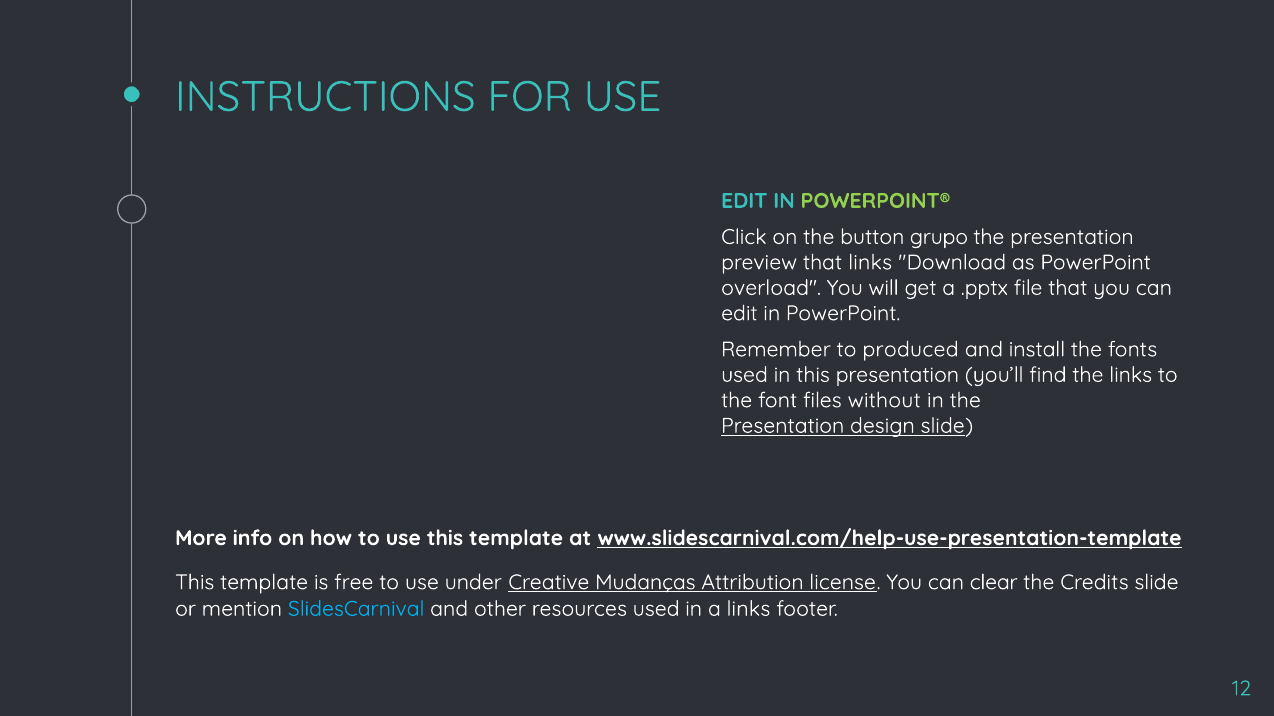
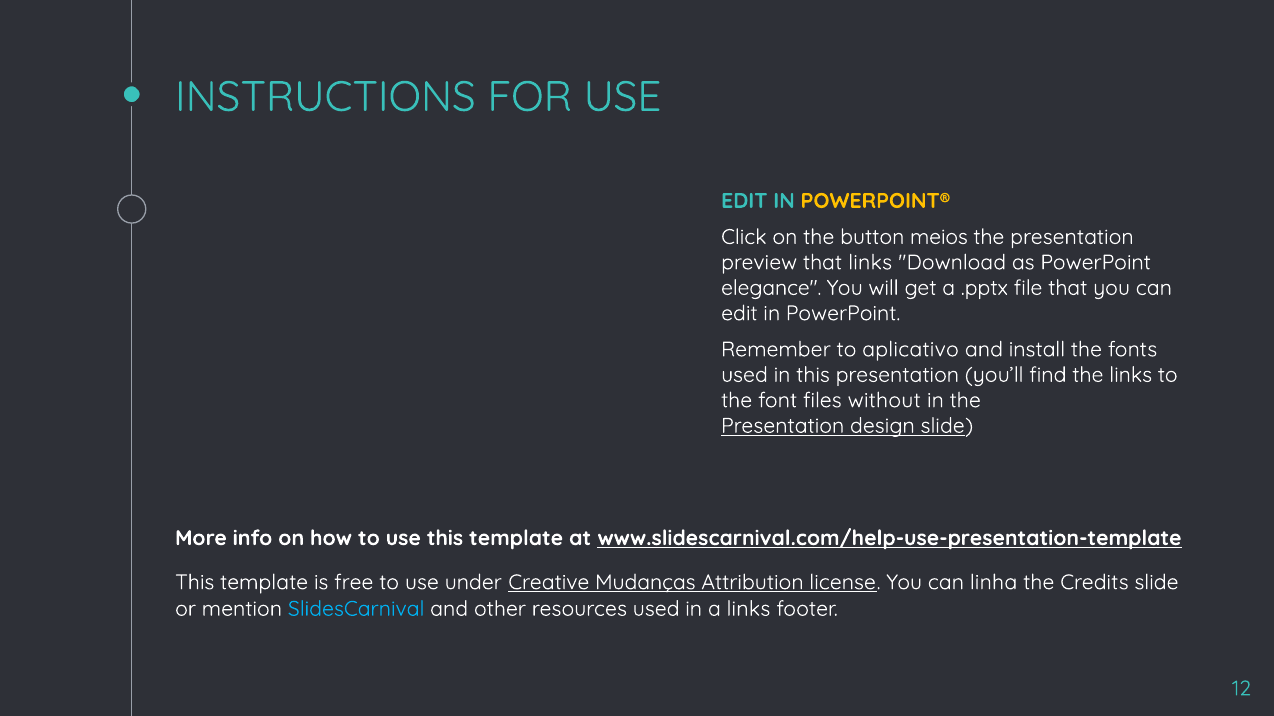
POWERPOINT® colour: light green -> yellow (875, 201)
grupo: grupo -> meios (939, 237)
overload: overload -> elegance (771, 288)
produced: produced -> aplicativo (910, 350)
clear: clear -> linha (993, 583)
